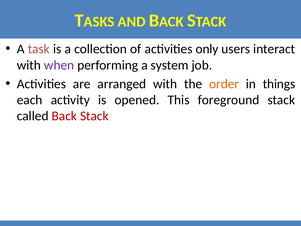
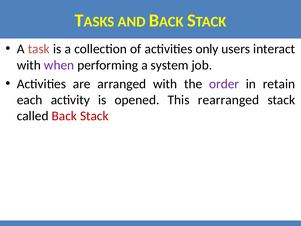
order colour: orange -> purple (224, 84)
things: things -> retain (279, 84)
foreground: foreground -> rearranged (228, 100)
